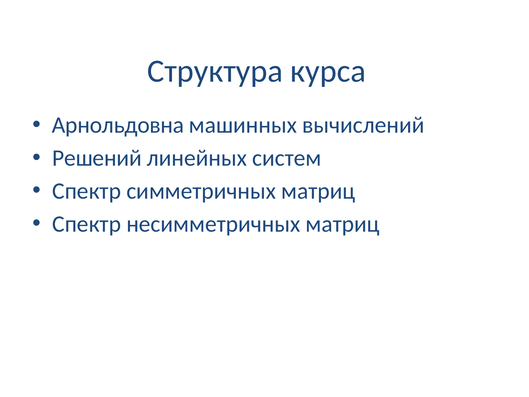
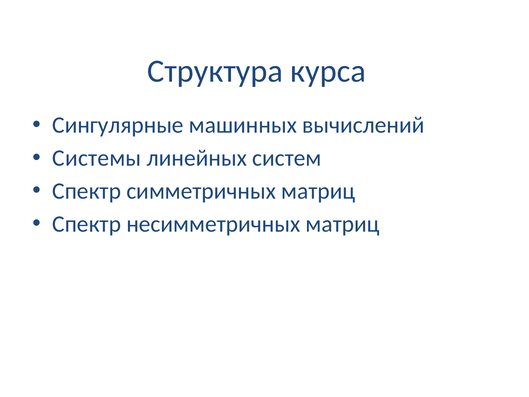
Арнольдовна: Арнольдовна -> Сингулярные (118, 125)
Решений: Решений -> Системы (97, 158)
